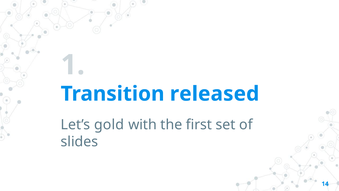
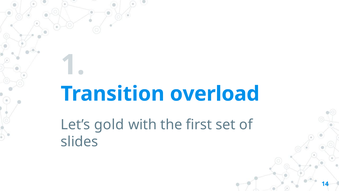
released: released -> overload (215, 94)
